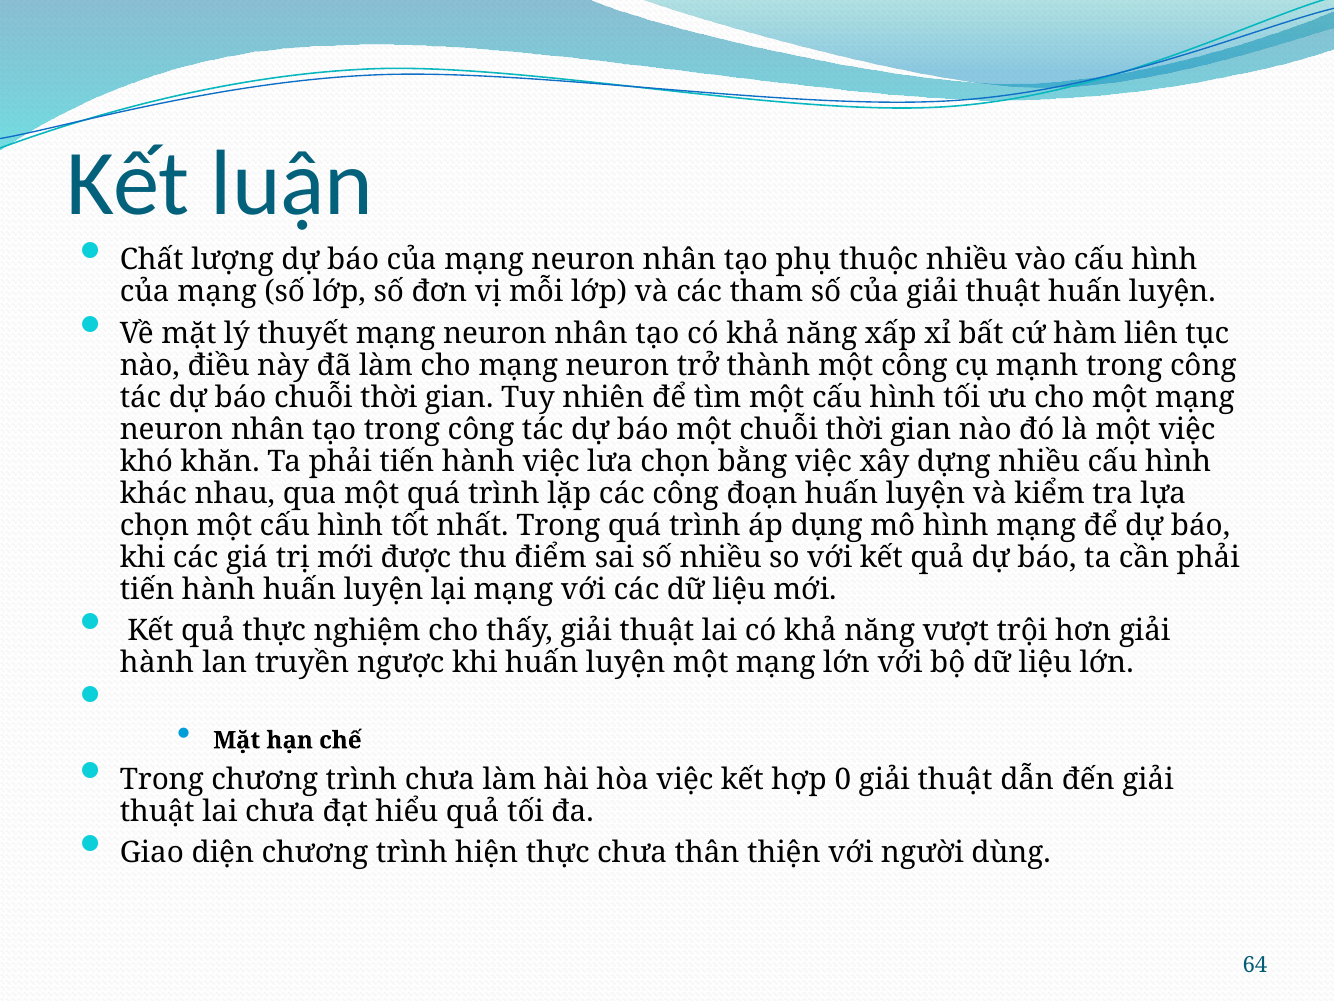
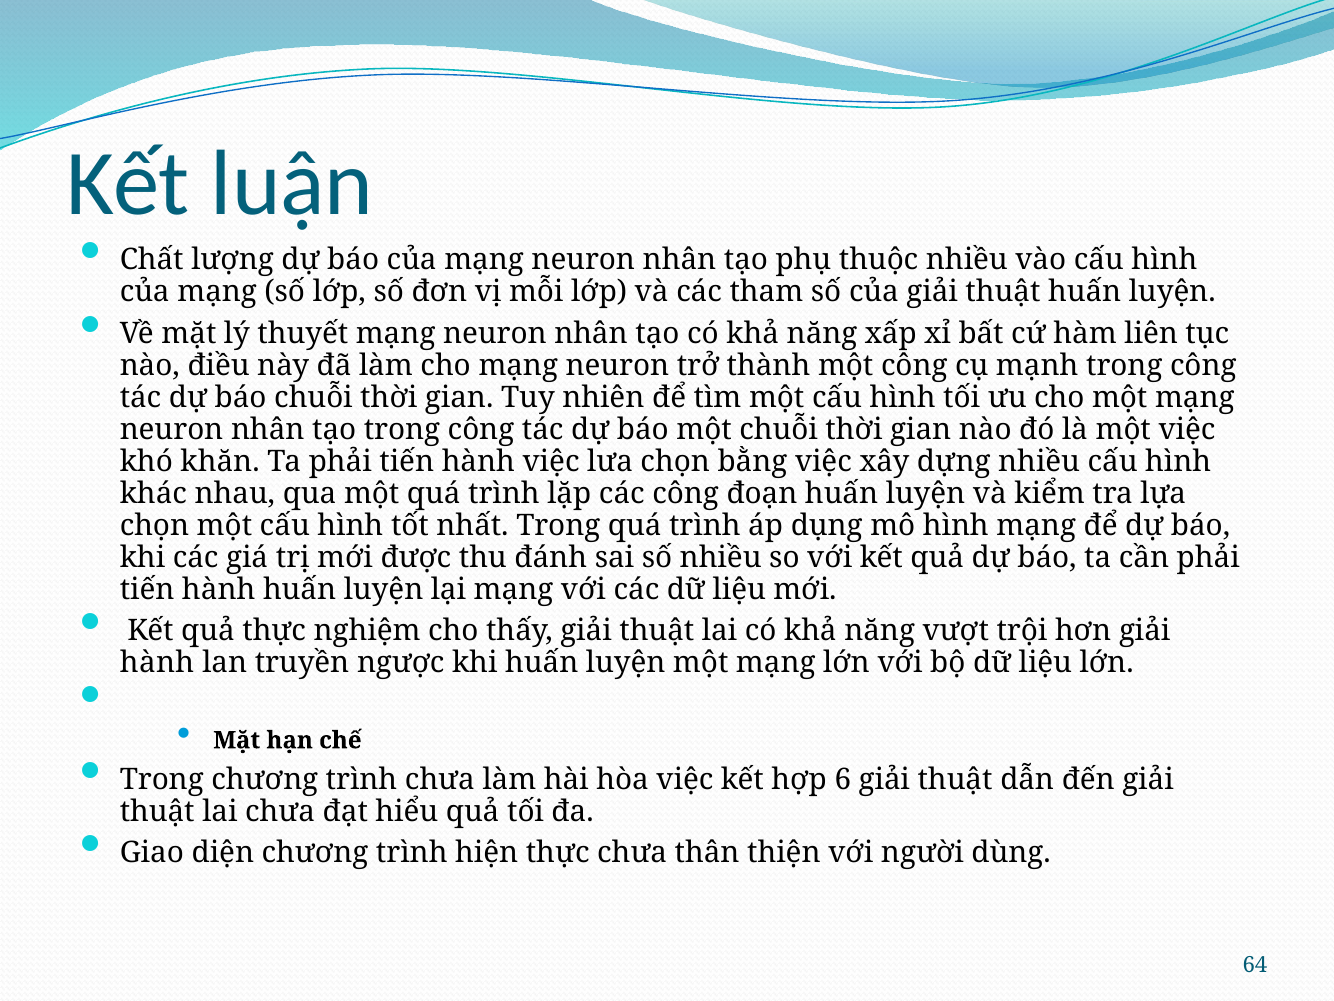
điểm: điểm -> đánh (551, 557)
0: 0 -> 6 (843, 779)
